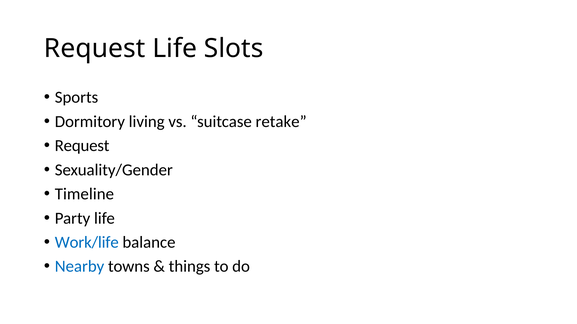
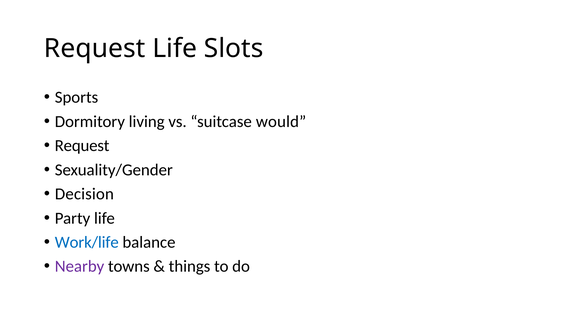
retake: retake -> would (281, 122)
Timeline: Timeline -> Decision (84, 194)
Nearby colour: blue -> purple (80, 267)
